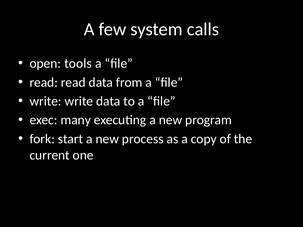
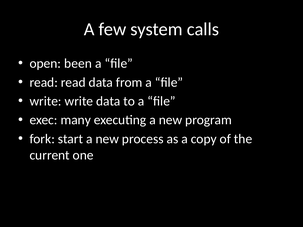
tools: tools -> been (78, 64)
